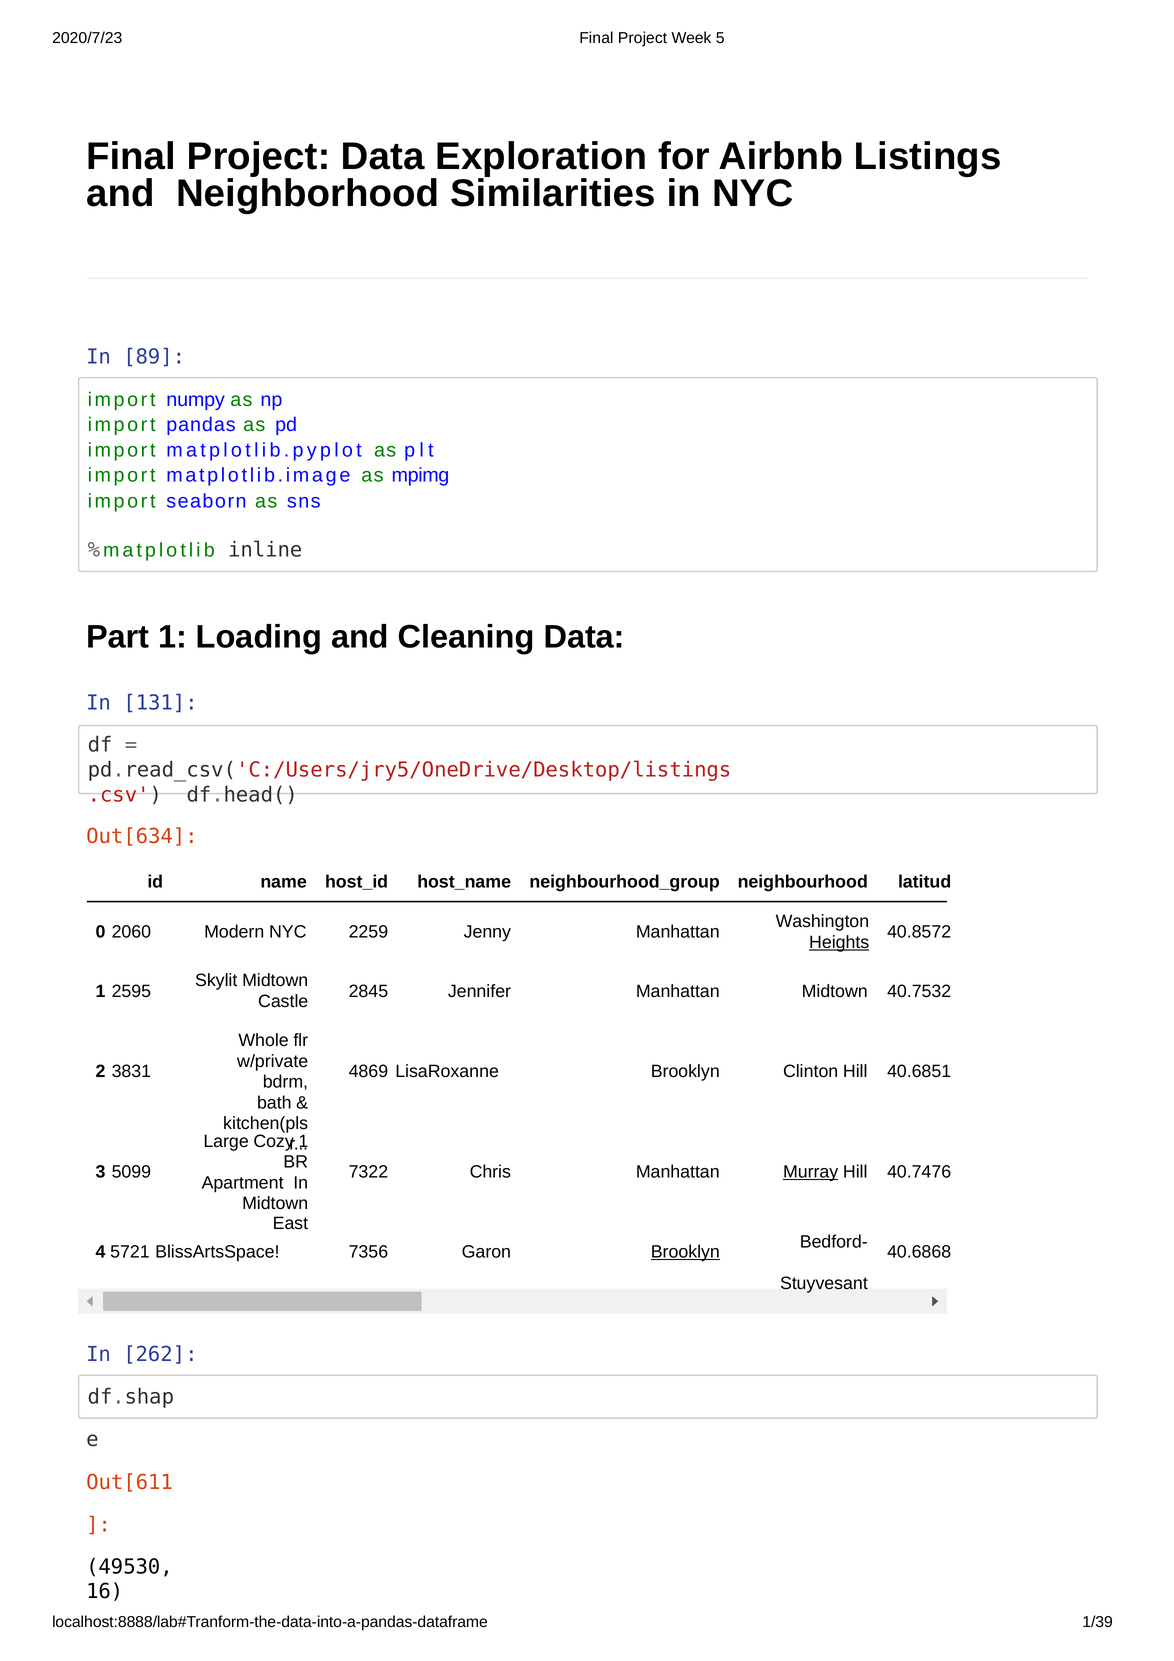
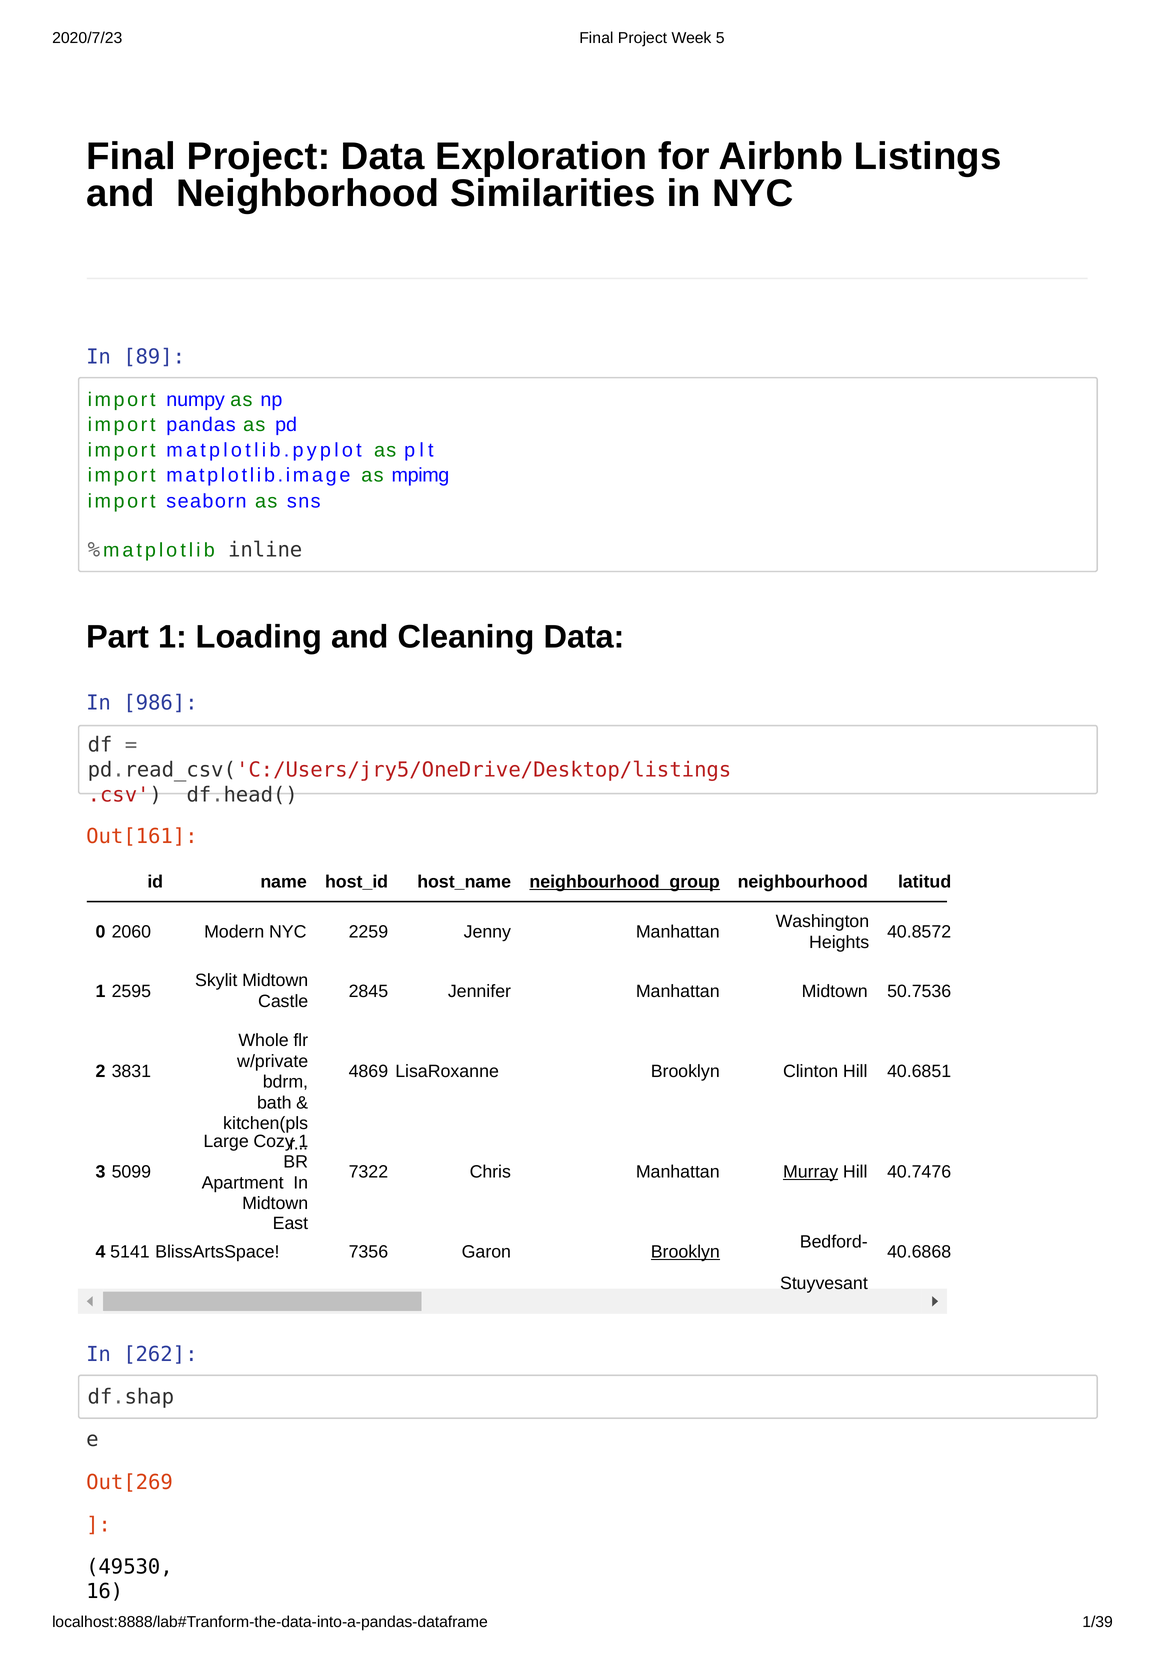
131: 131 -> 986 (160, 703)
Out[634: Out[634 -> Out[161 (142, 837)
neighbourhood_group underline: none -> present (625, 882)
Heights underline: present -> none (839, 943)
40.7532: 40.7532 -> 50.7536 (919, 991)
5721: 5721 -> 5141 (130, 1252)
Out[611: Out[611 -> Out[269 (130, 1483)
